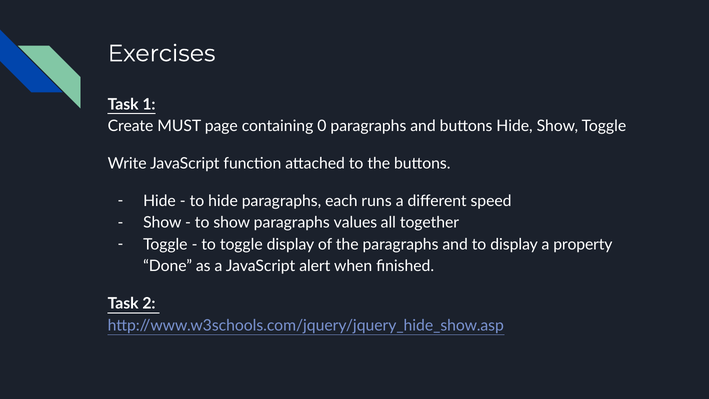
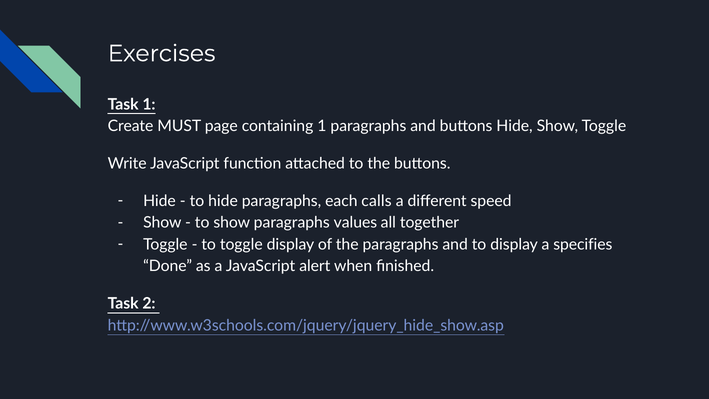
containing 0: 0 -> 1 (322, 126)
runs: runs -> calls (376, 201)
property: property -> specifies (583, 244)
